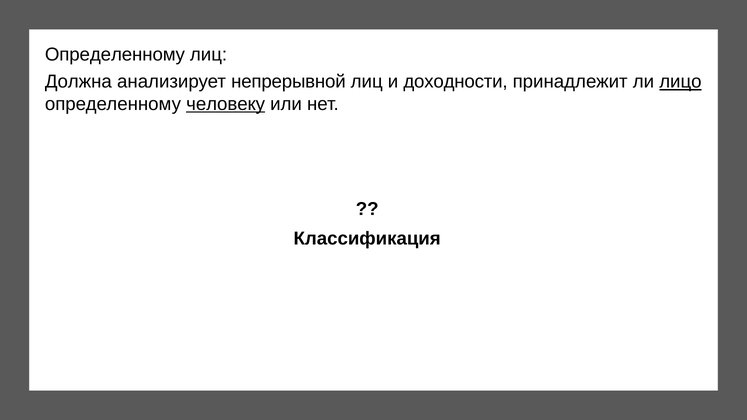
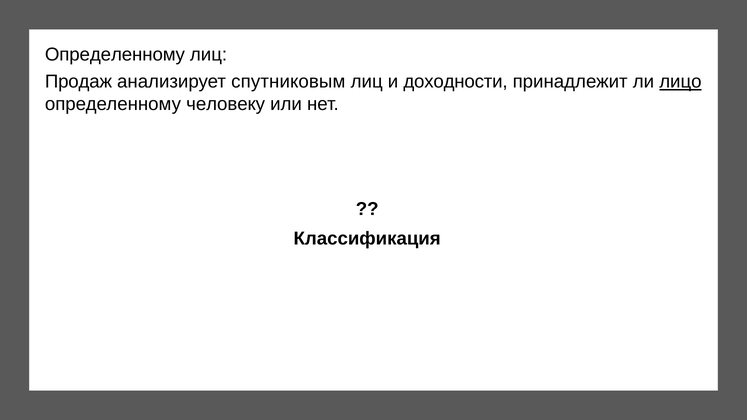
Должна: Должна -> Продаж (78, 82)
непрерывной: непрерывной -> спутниковым (288, 82)
человеку underline: present -> none (226, 104)
